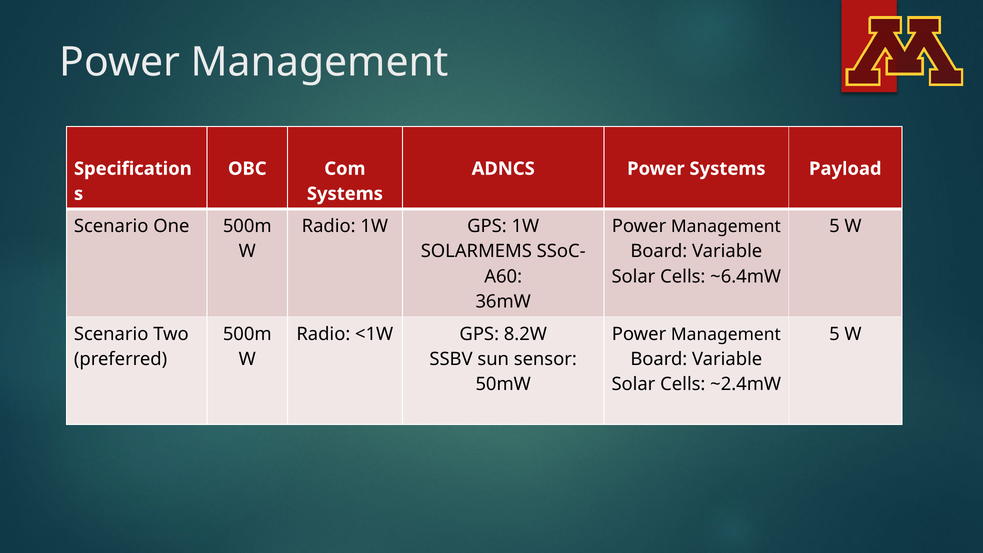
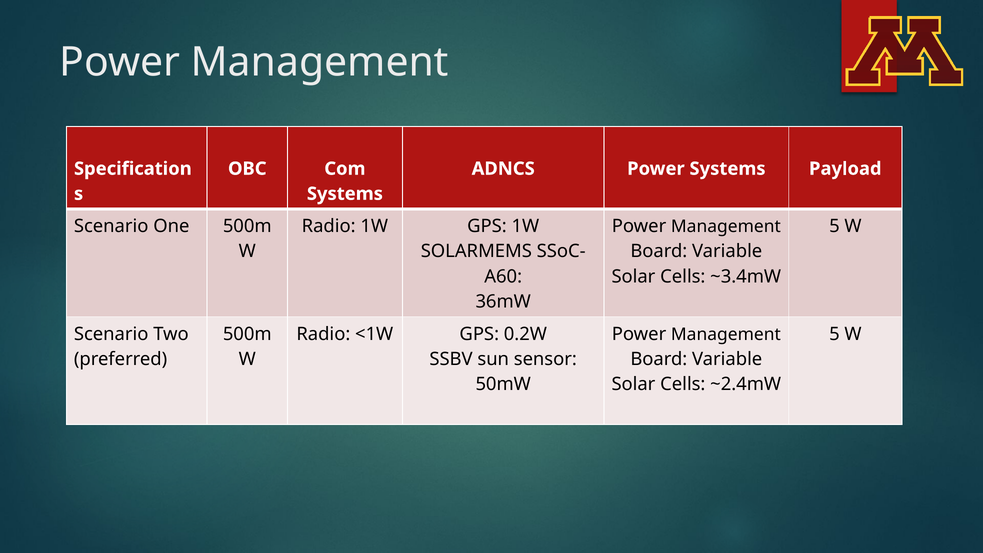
~6.4mW: ~6.4mW -> ~3.4mW (746, 276)
8.2W: 8.2W -> 0.2W (525, 334)
